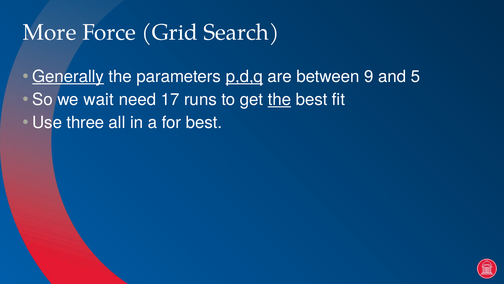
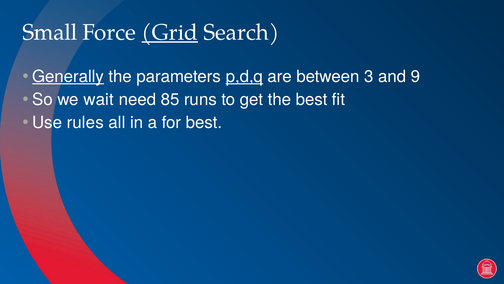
More: More -> Small (50, 32)
Grid underline: none -> present (170, 32)
9: 9 -> 3 (369, 77)
5: 5 -> 9 (416, 77)
17: 17 -> 85 (170, 99)
the underline: present -> none (279, 99)
three: three -> rules (85, 122)
